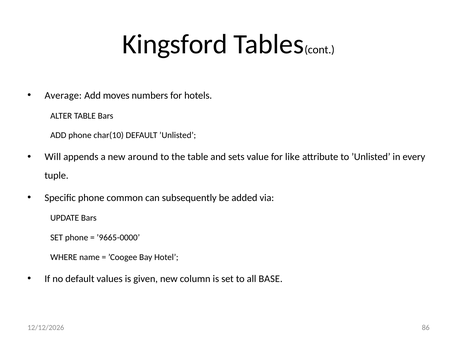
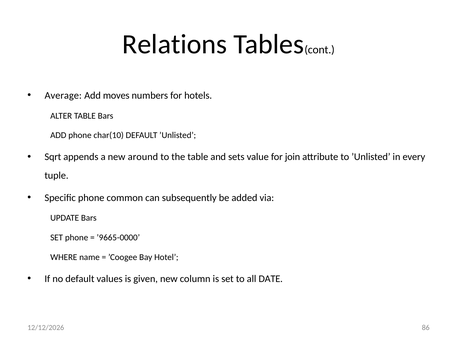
Kingsford: Kingsford -> Relations (175, 44)
Will: Will -> Sqrt (53, 157)
like: like -> join (293, 157)
BASE: BASE -> DATE (271, 279)
